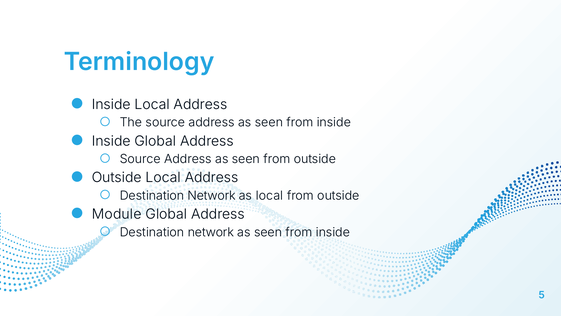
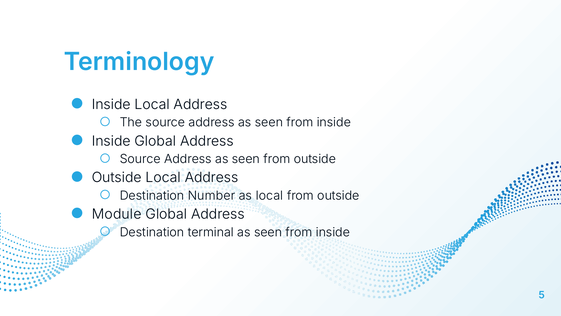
Network: Network -> Number (211, 195)
network: network -> terminal (211, 232)
